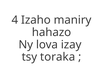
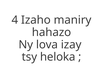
toraka: toraka -> heloka (58, 57)
